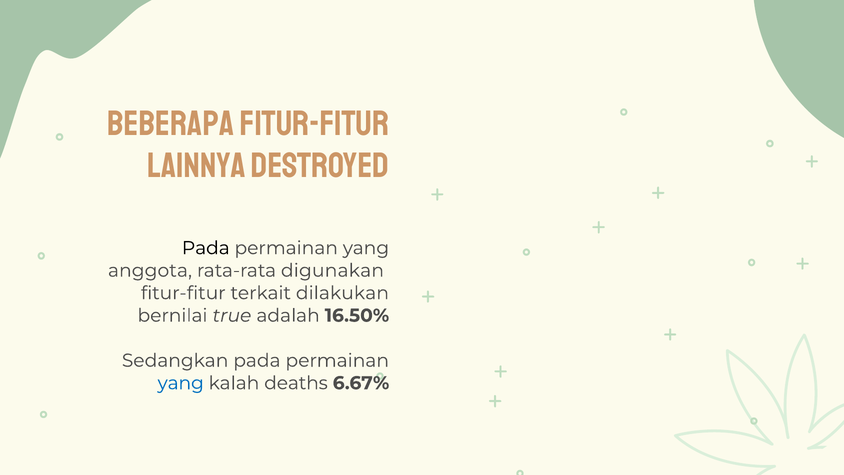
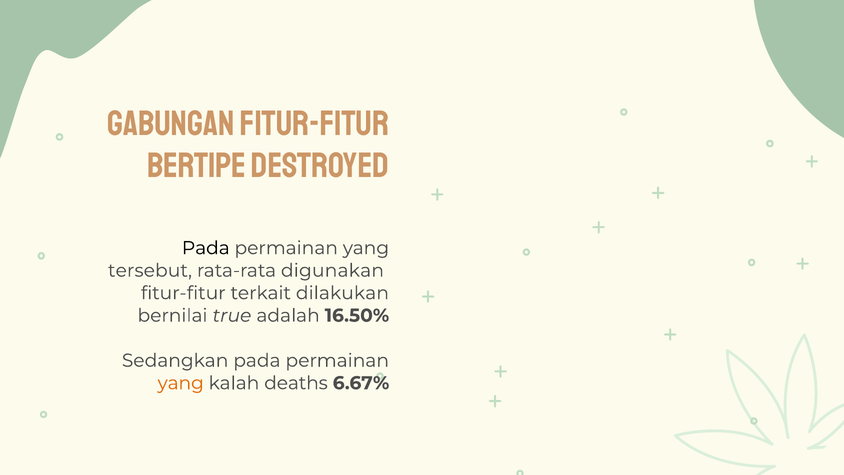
beberapa: beberapa -> gabungan (171, 124)
lainnya: lainnya -> bertipe (197, 166)
anggota: anggota -> tersebut (150, 270)
yang colour: blue -> orange (181, 383)
